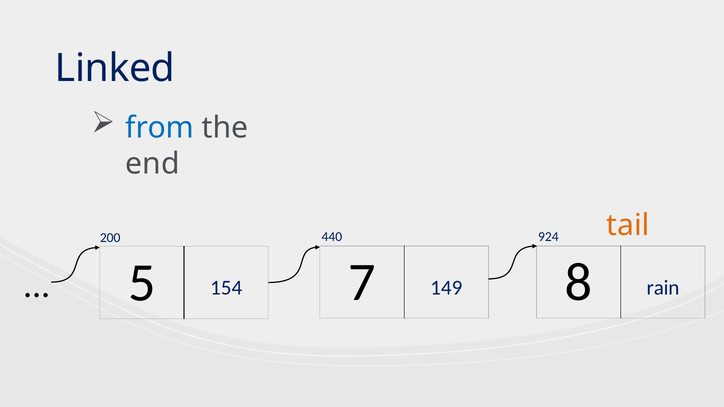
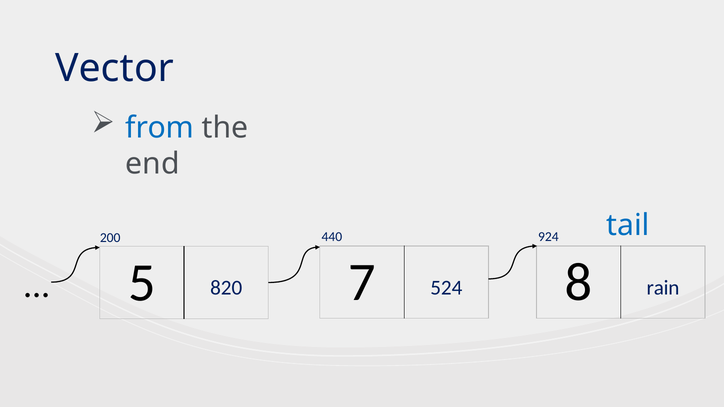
Linked: Linked -> Vector (115, 68)
tail colour: orange -> blue (628, 225)
154: 154 -> 820 (226, 288)
149: 149 -> 524 (446, 288)
